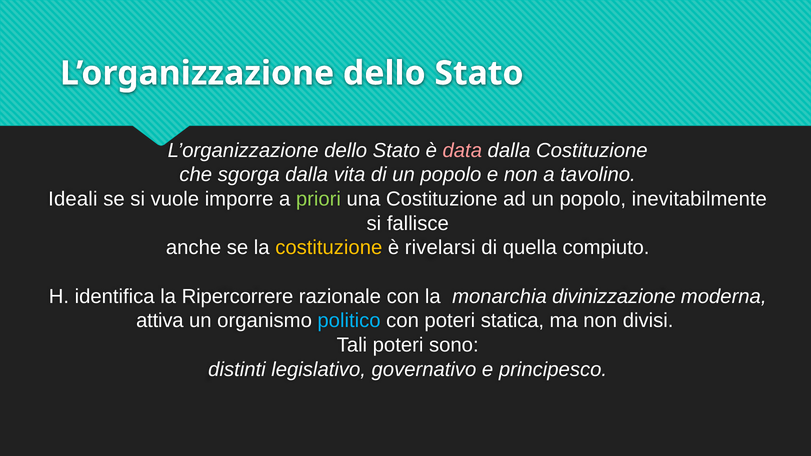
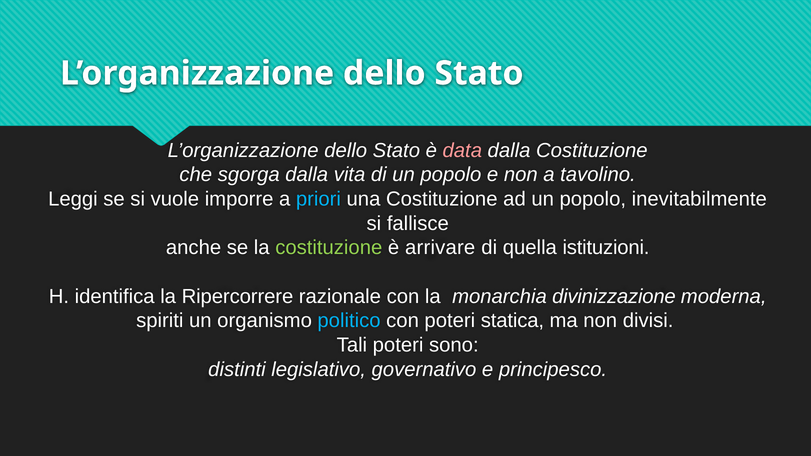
Ideali: Ideali -> Leggi (73, 199)
priori colour: light green -> light blue (318, 199)
costituzione colour: yellow -> light green (329, 248)
rivelarsi: rivelarsi -> arrivare (440, 248)
compiuto: compiuto -> istituzioni (606, 248)
attiva: attiva -> spiriti (160, 321)
